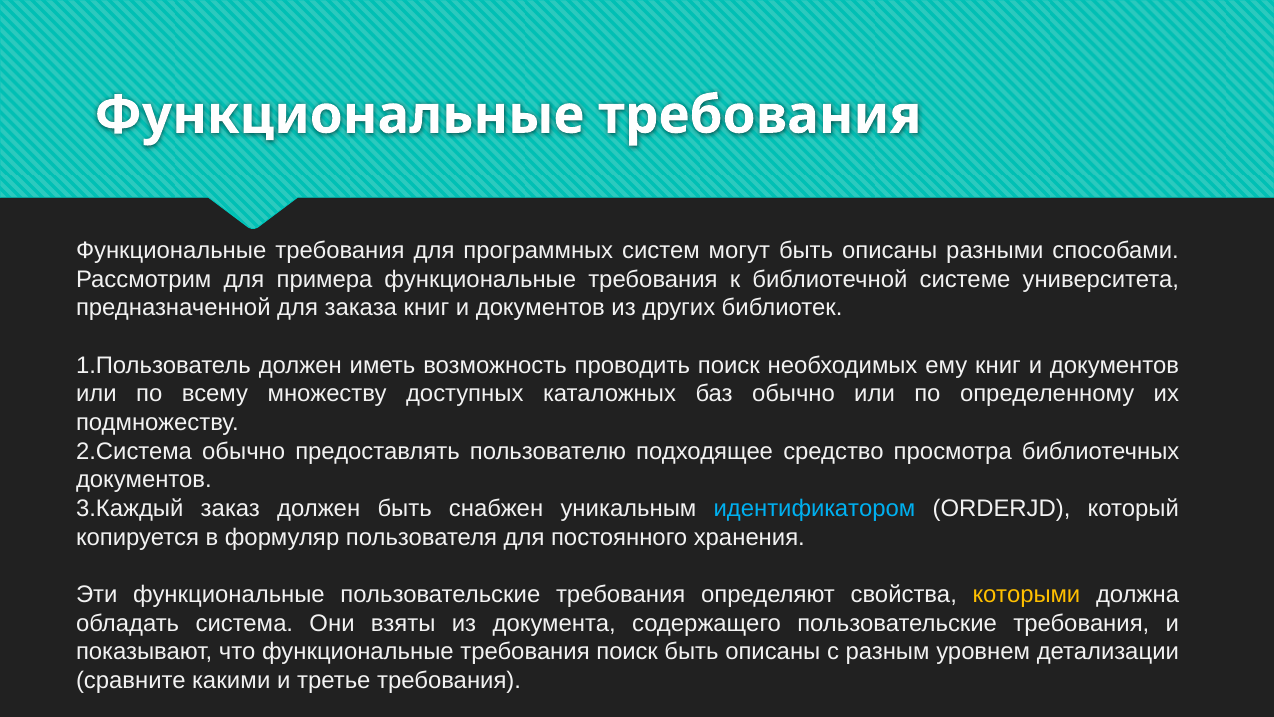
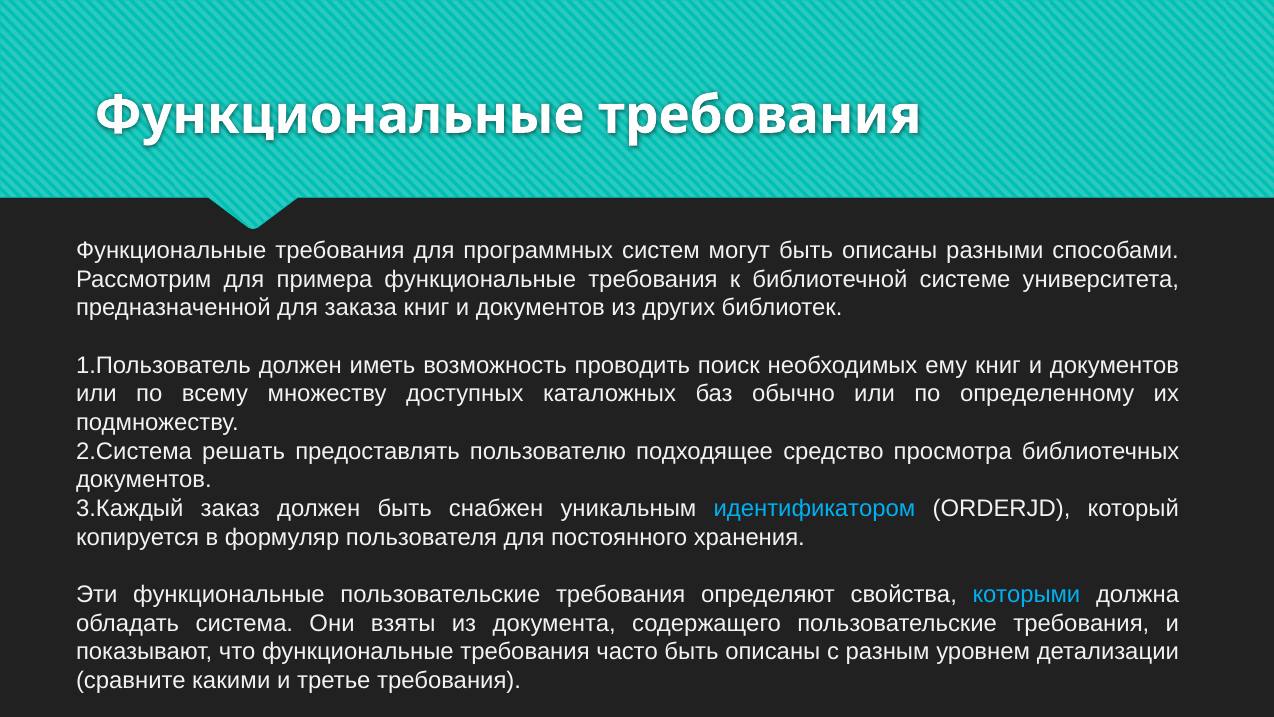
обычно: обычно -> решать (244, 451)
которыми colour: yellow -> light blue (1026, 594)
требования поиск: поиск -> часто (627, 652)
